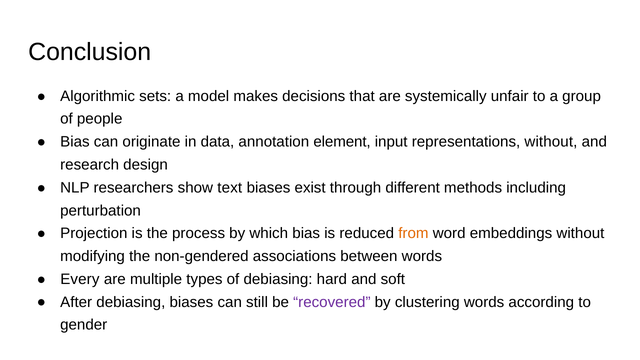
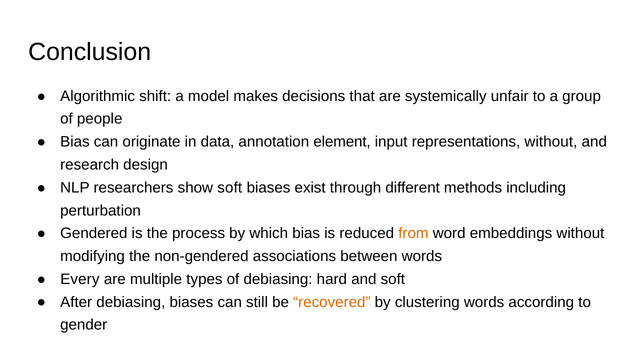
sets: sets -> shift (155, 96)
show text: text -> soft (230, 188)
Projection: Projection -> Gendered (94, 233)
recovered colour: purple -> orange (332, 302)
